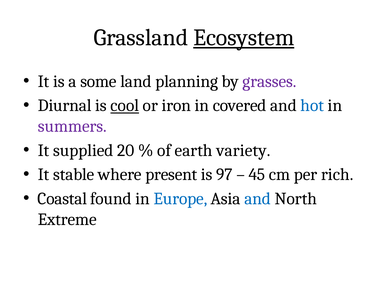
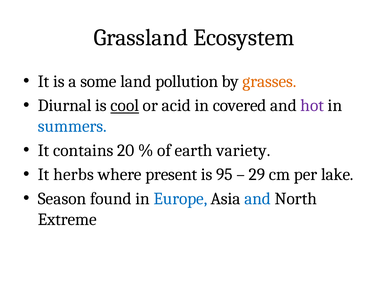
Ecosystem underline: present -> none (244, 38)
planning: planning -> pollution (187, 81)
grasses colour: purple -> orange (270, 81)
iron: iron -> acid (176, 106)
hot colour: blue -> purple (312, 106)
summers colour: purple -> blue (72, 126)
supplied: supplied -> contains (83, 150)
stable: stable -> herbs (74, 175)
97: 97 -> 95 (224, 175)
45: 45 -> 29 (257, 175)
rich: rich -> lake (337, 175)
Coastal: Coastal -> Season (62, 199)
